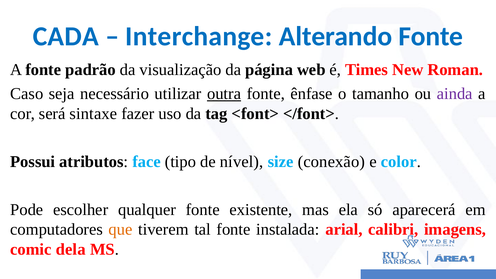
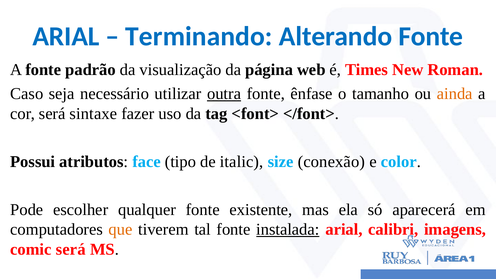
CADA: CADA -> ARIAL (66, 36)
Interchange: Interchange -> Terminando (199, 36)
ainda colour: purple -> orange (455, 94)
nível: nível -> italic (242, 162)
instalada underline: none -> present (288, 229)
comic dela: dela -> será (71, 249)
